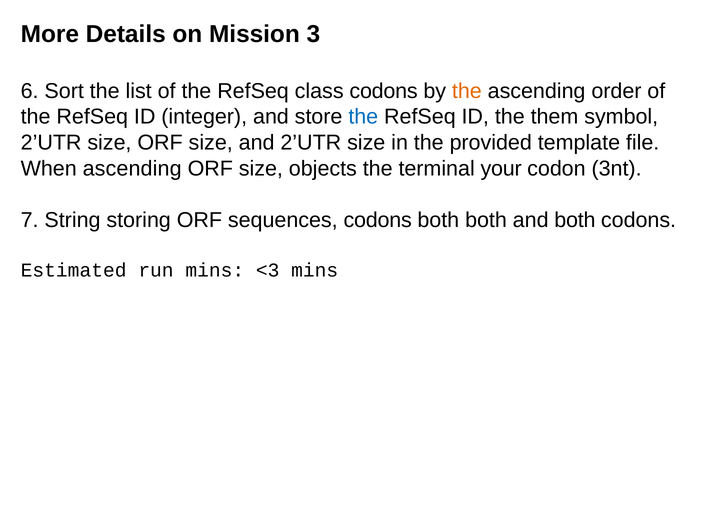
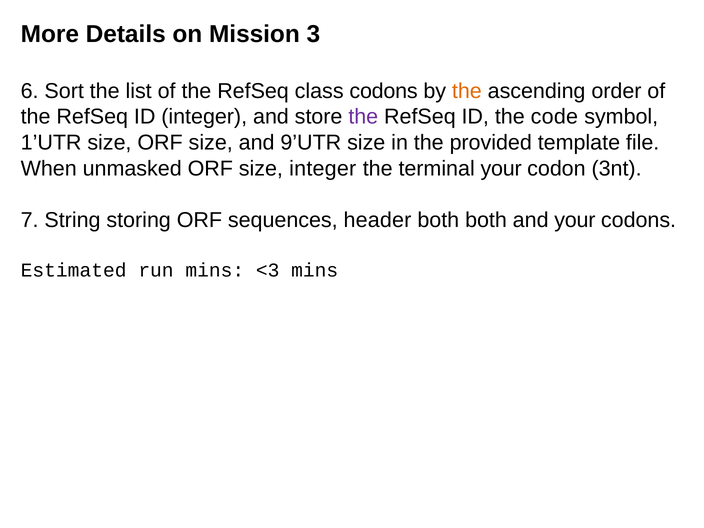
the colour: blue -> purple (363, 117)
them: them -> code (554, 117)
2’UTR: 2’UTR -> 1’UTR (51, 143)
and 2’UTR: 2’UTR -> 9’UTR (311, 143)
When ascending: ascending -> unmasked (132, 168)
size objects: objects -> integer (323, 168)
sequences codons: codons -> header (377, 220)
and both: both -> your (575, 220)
